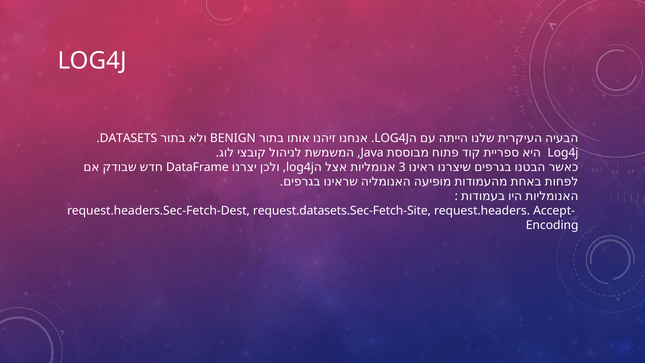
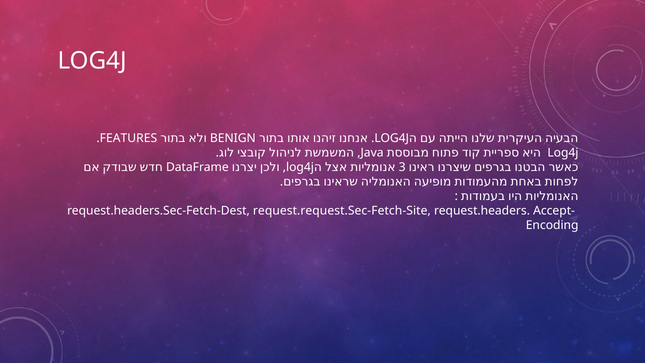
DATASETS: DATASETS -> FEATURES (128, 138)
request.datasets.Sec-Fetch-Site: request.datasets.Sec-Fetch-Site -> request.request.Sec-Fetch-Site (342, 211)
